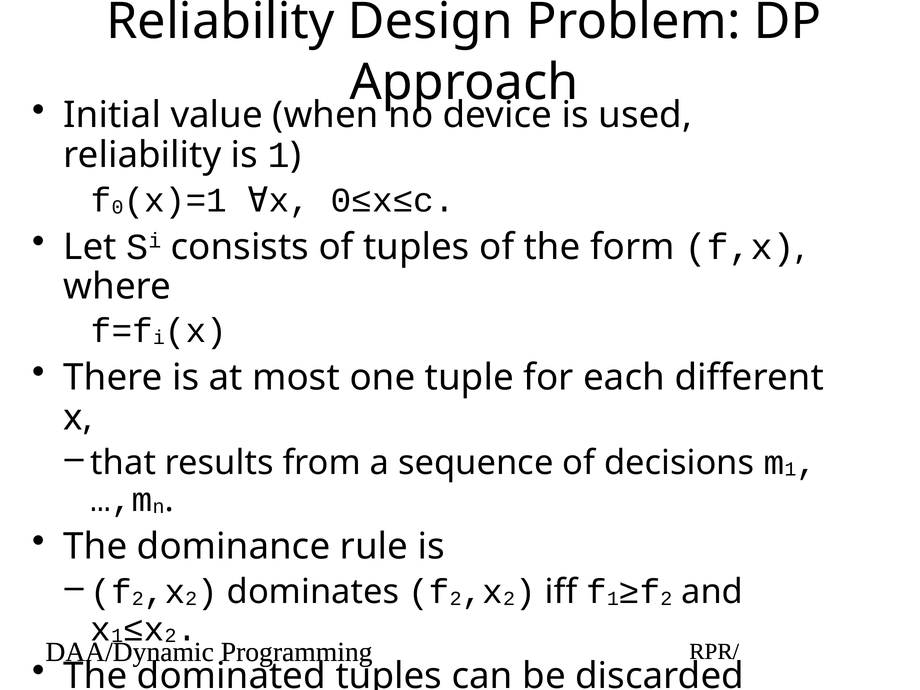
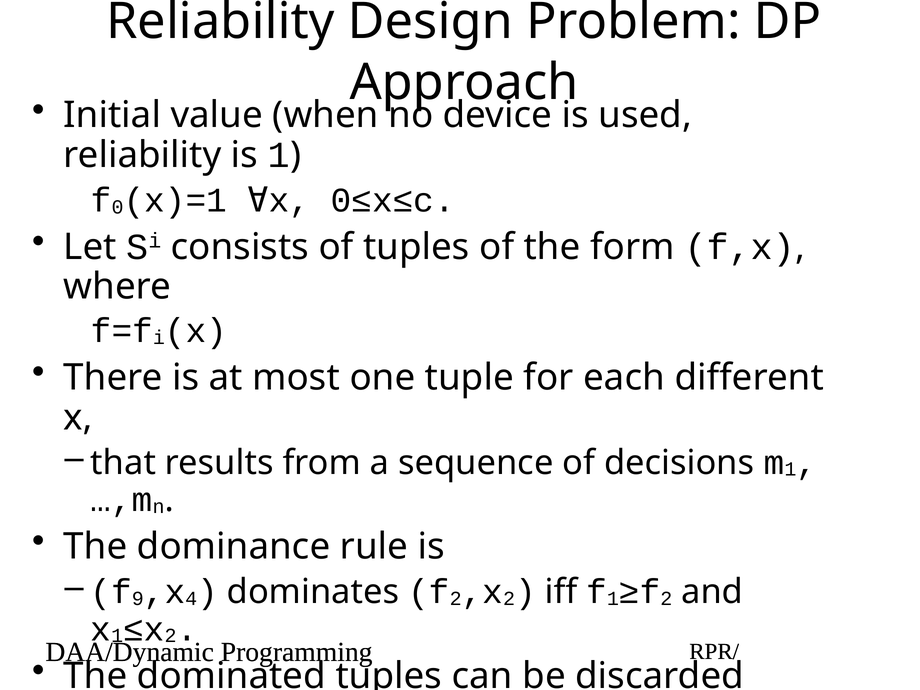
2: 2 -> 9 (138, 599)
2: 2 -> 4 (191, 599)
